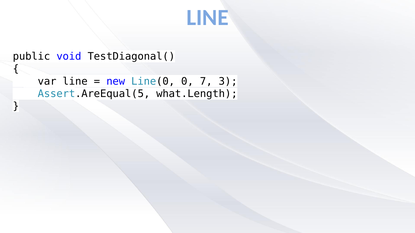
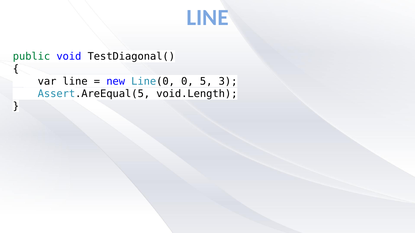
public colour: black -> green (31, 57)
7: 7 -> 5 (206, 81)
what.Length: what.Length -> void.Length (197, 94)
